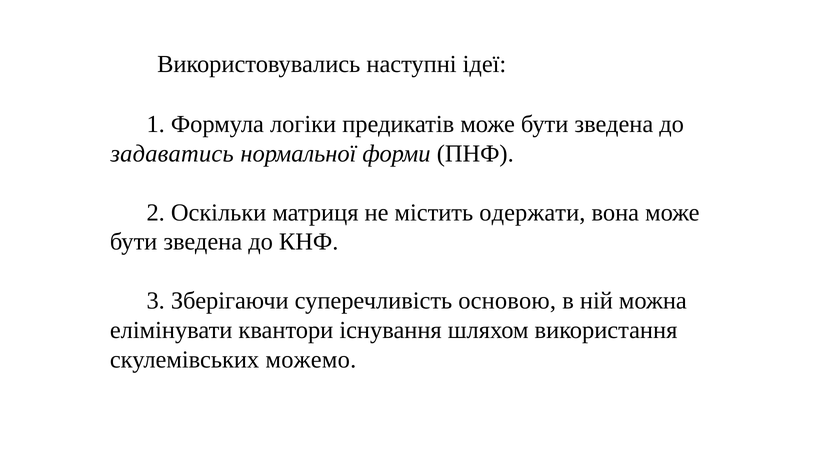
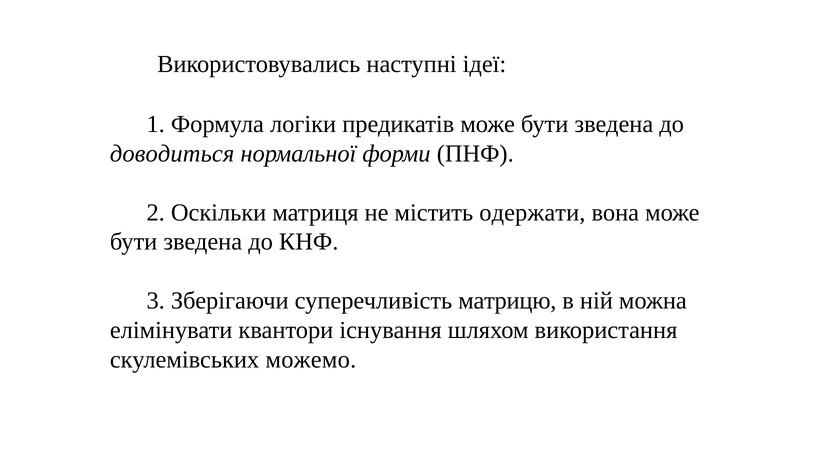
задаватись: задаватись -> доводиться (172, 154)
основою: основою -> матрицю (507, 301)
